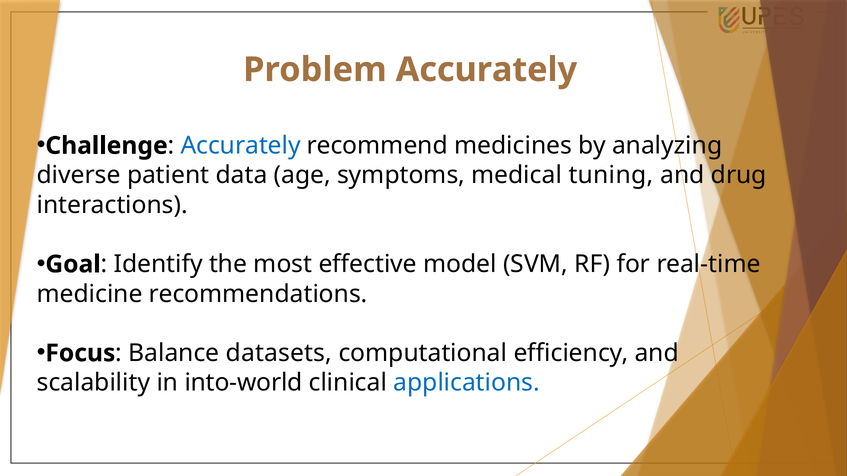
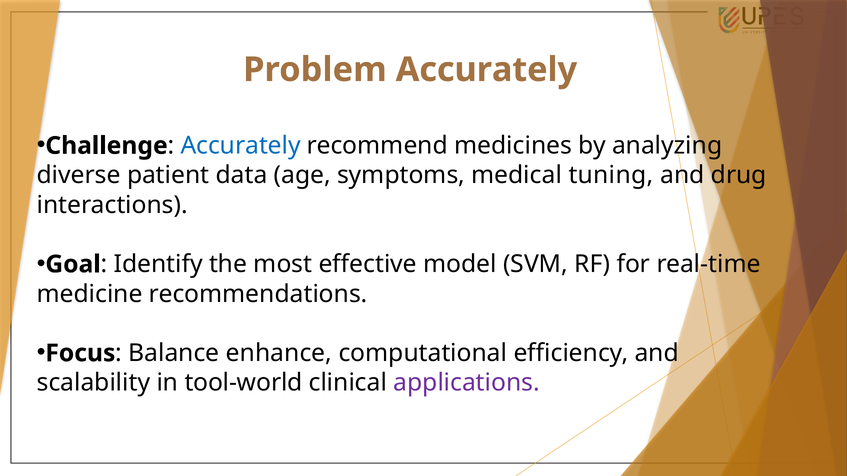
datasets: datasets -> enhance (279, 353)
into-world: into-world -> tool-world (244, 383)
applications colour: blue -> purple (467, 383)
